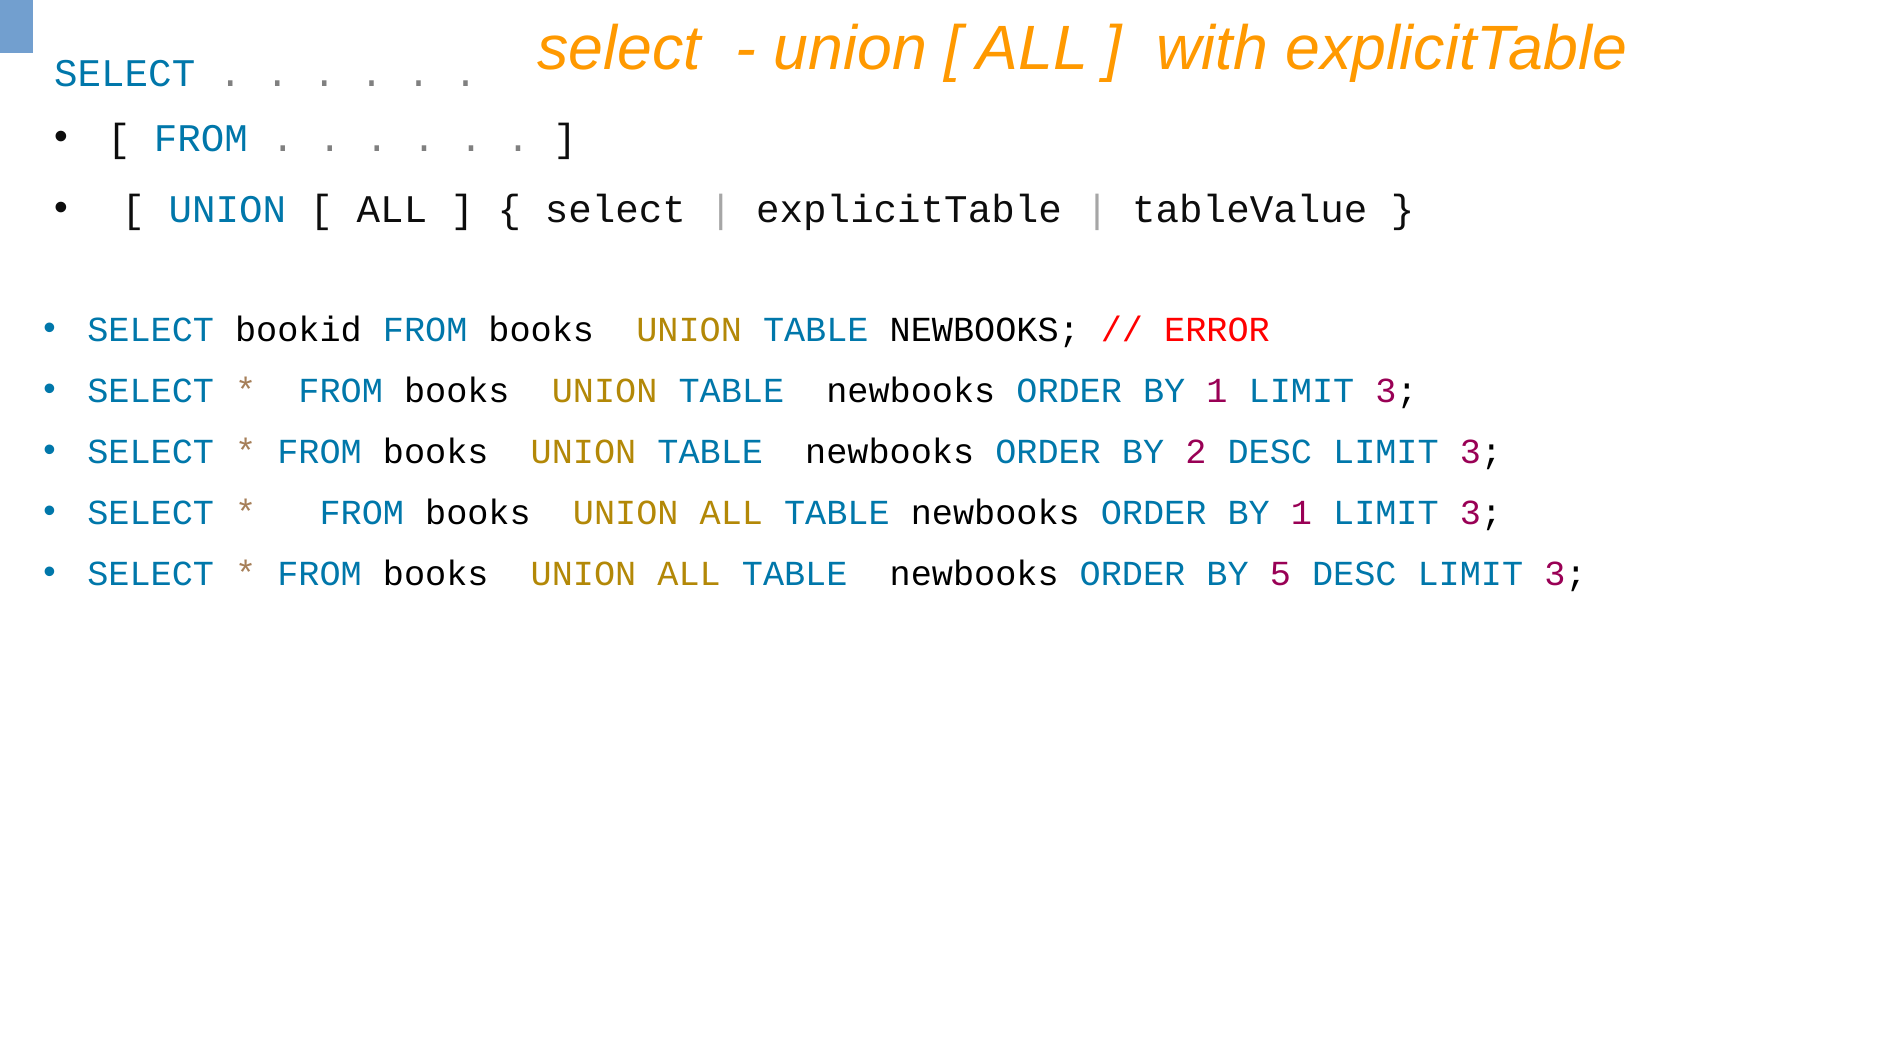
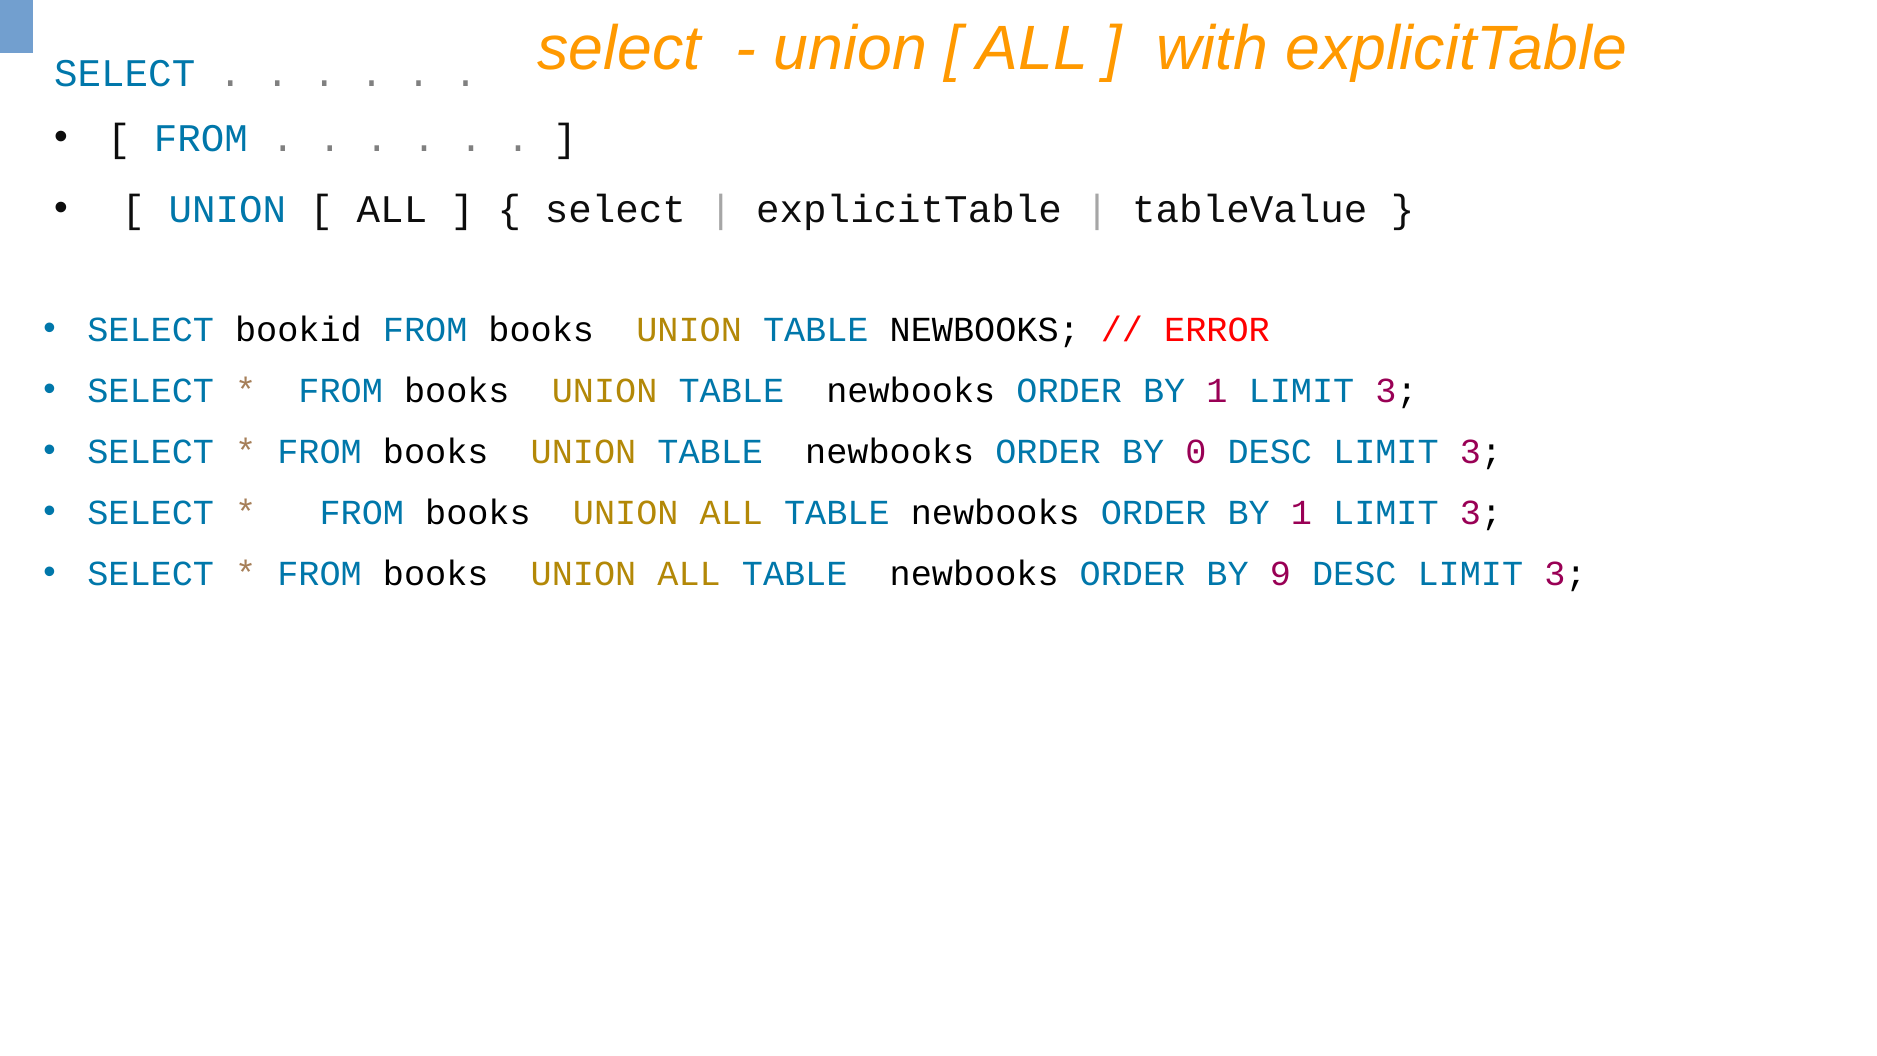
2: 2 -> 0 (1196, 452)
5: 5 -> 9 (1280, 574)
